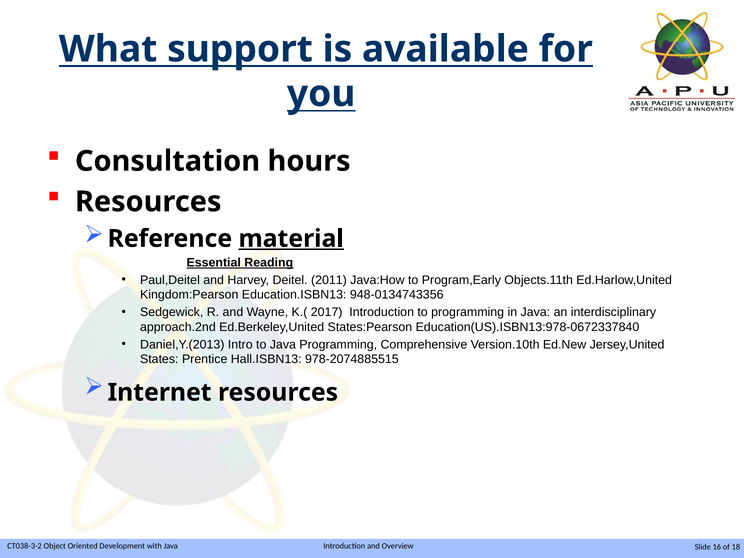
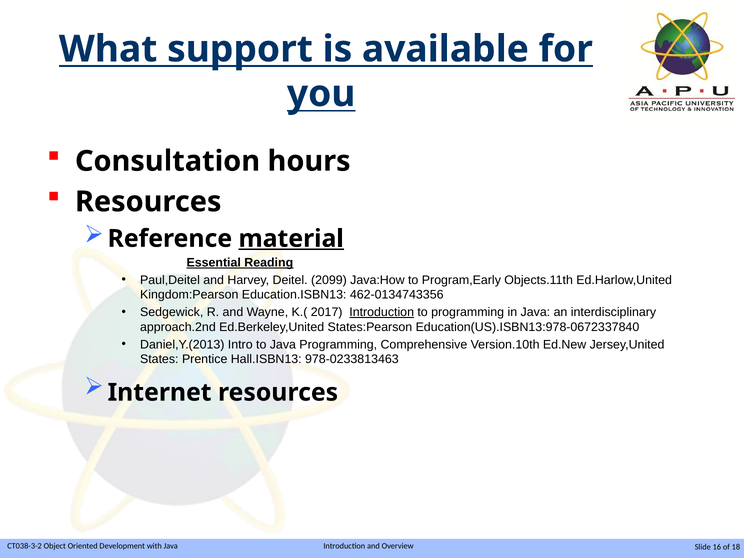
2011: 2011 -> 2099 (329, 280)
948-0134743356: 948-0134743356 -> 462-0134743356 (397, 295)
Introduction underline: none -> present (382, 312)
978-2074885515: 978-2074885515 -> 978-0233813463 (352, 359)
